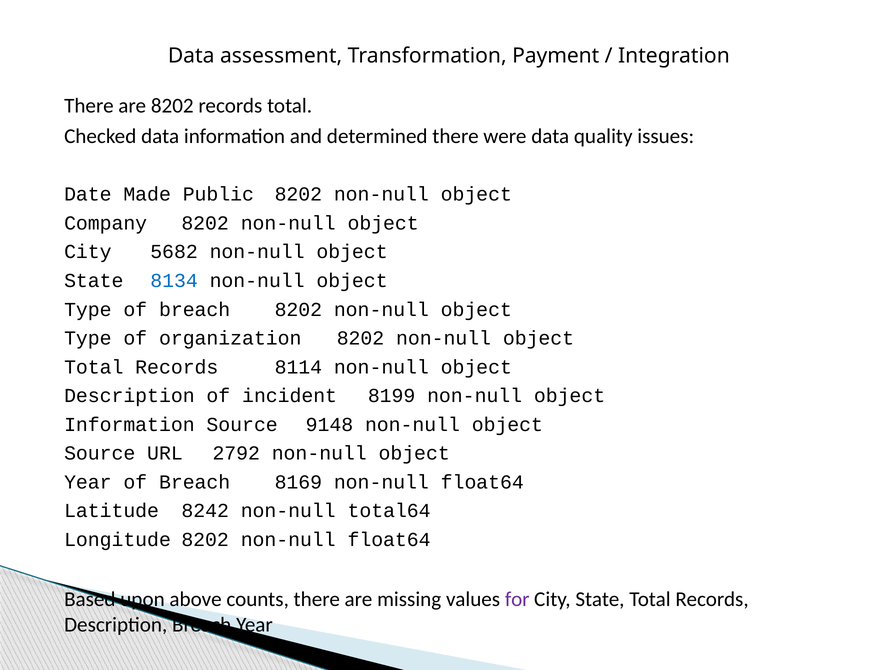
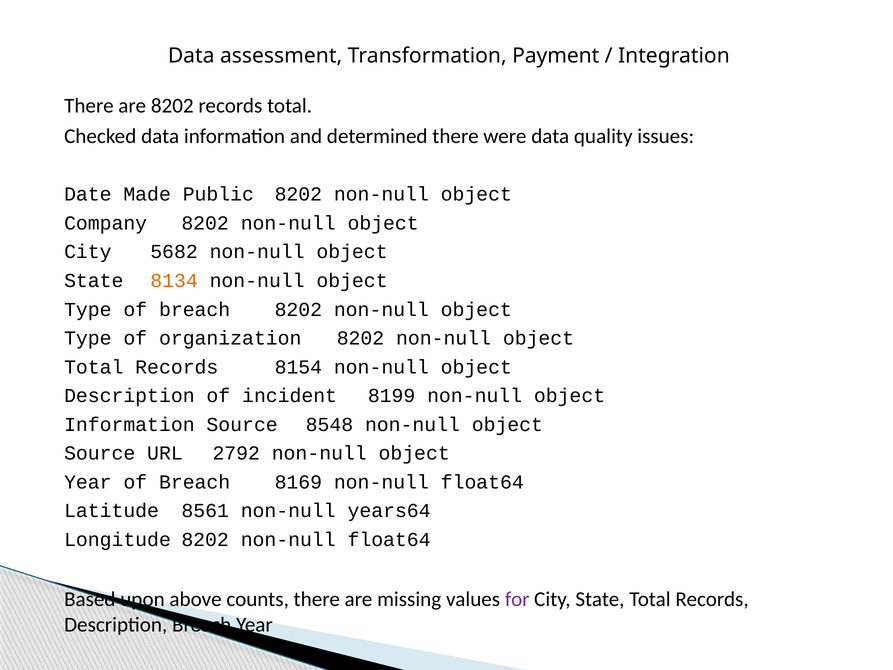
8134 colour: blue -> orange (174, 281)
8114: 8114 -> 8154 (298, 367)
9148: 9148 -> 8548 (329, 424)
8242: 8242 -> 8561 (205, 511)
total64: total64 -> years64 (389, 511)
